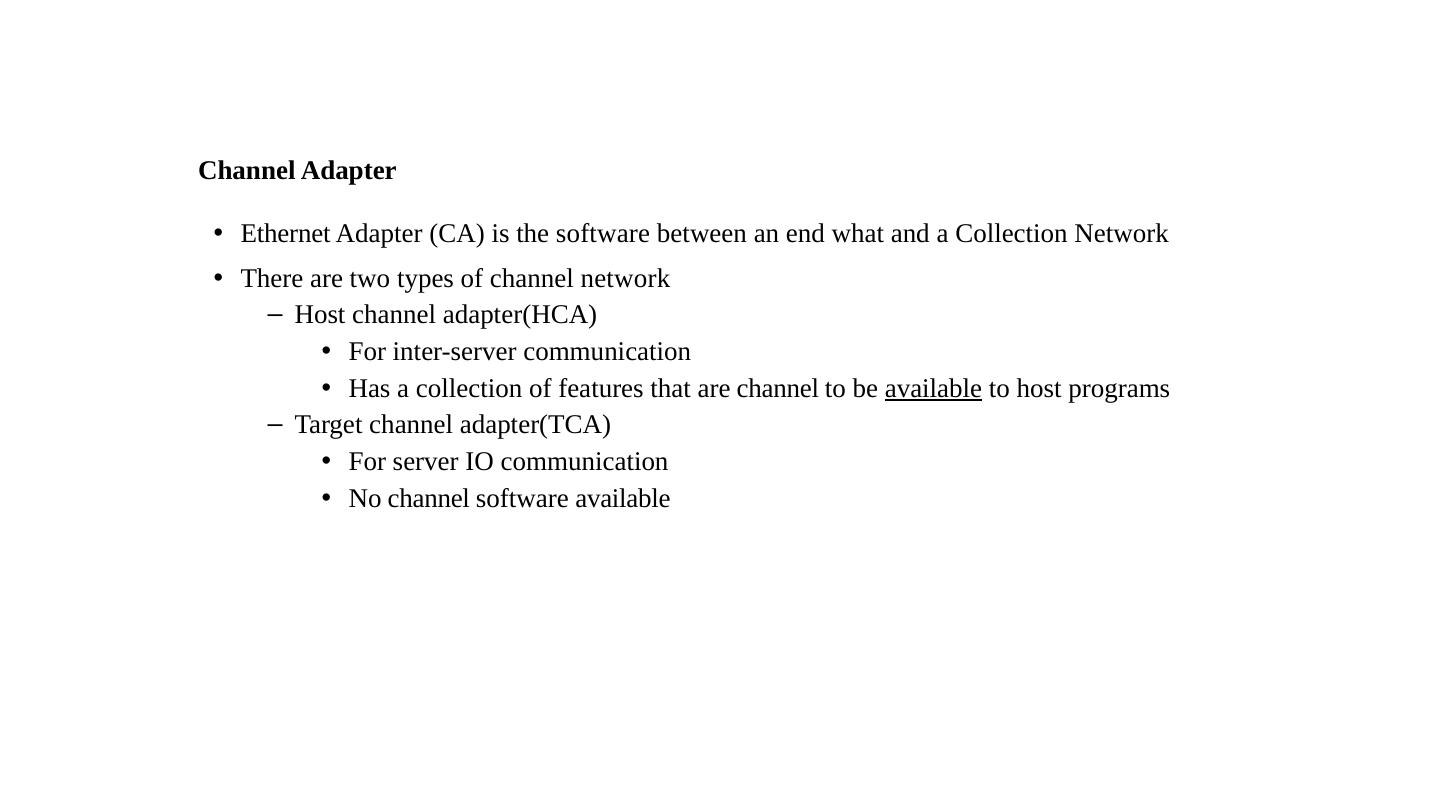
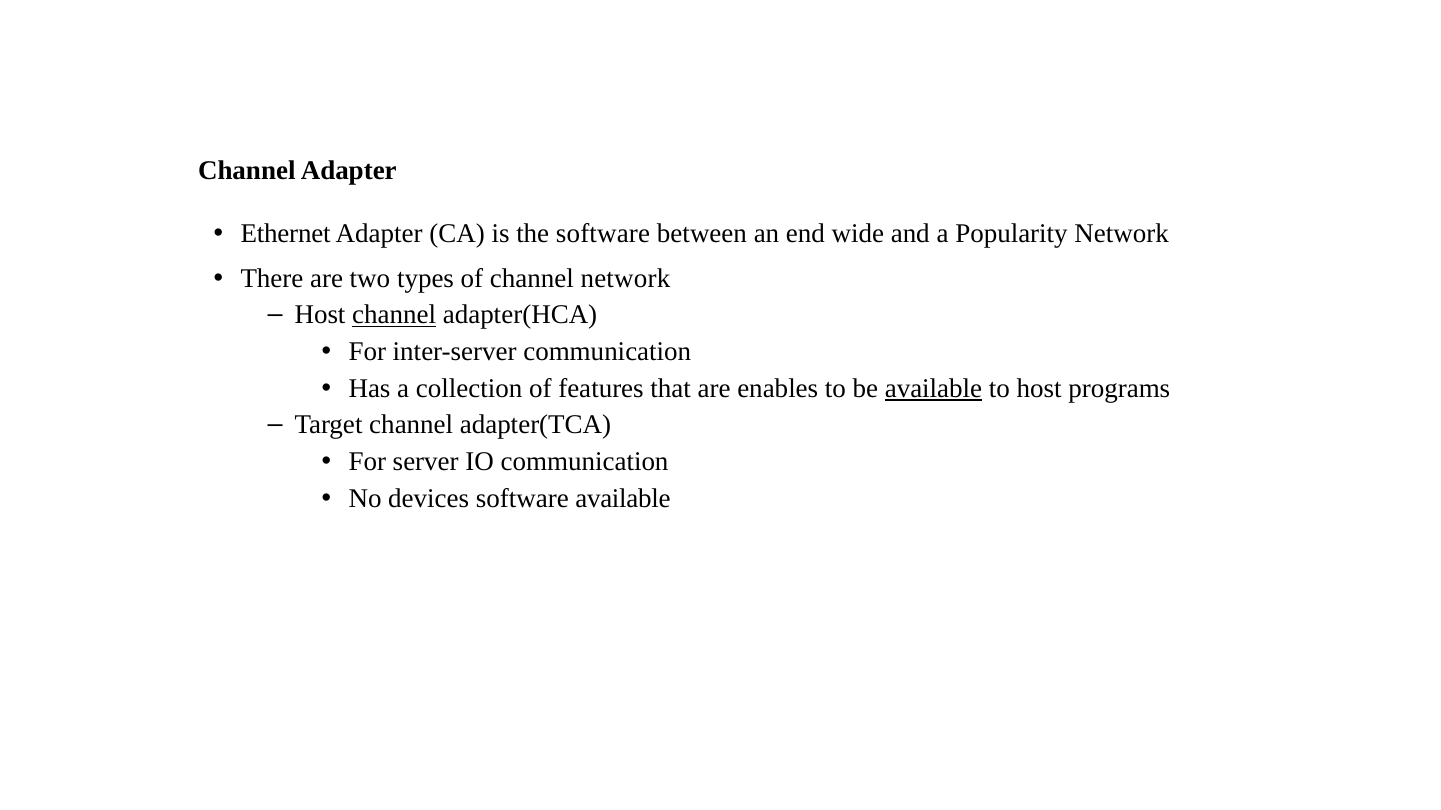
what: what -> wide (858, 234)
and a Collection: Collection -> Popularity (1011, 234)
channel underline: none -> present (394, 315)
are channel: channel -> enables (778, 388)
No channel: channel -> devices (429, 498)
